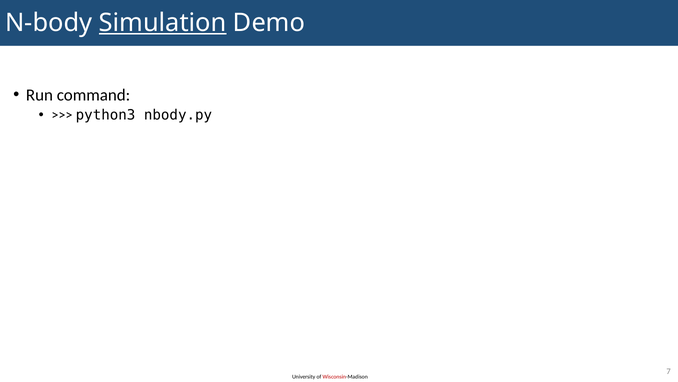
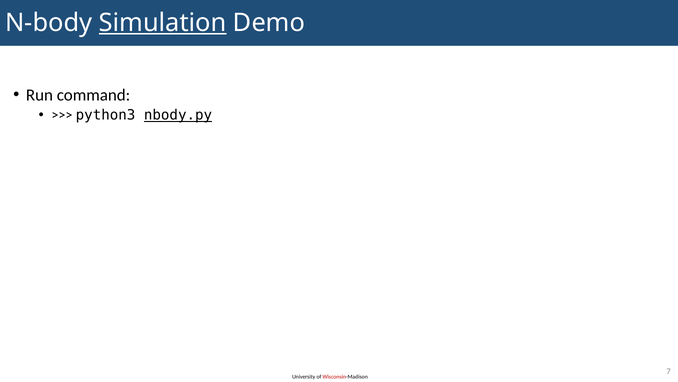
nbody.py underline: none -> present (178, 115)
